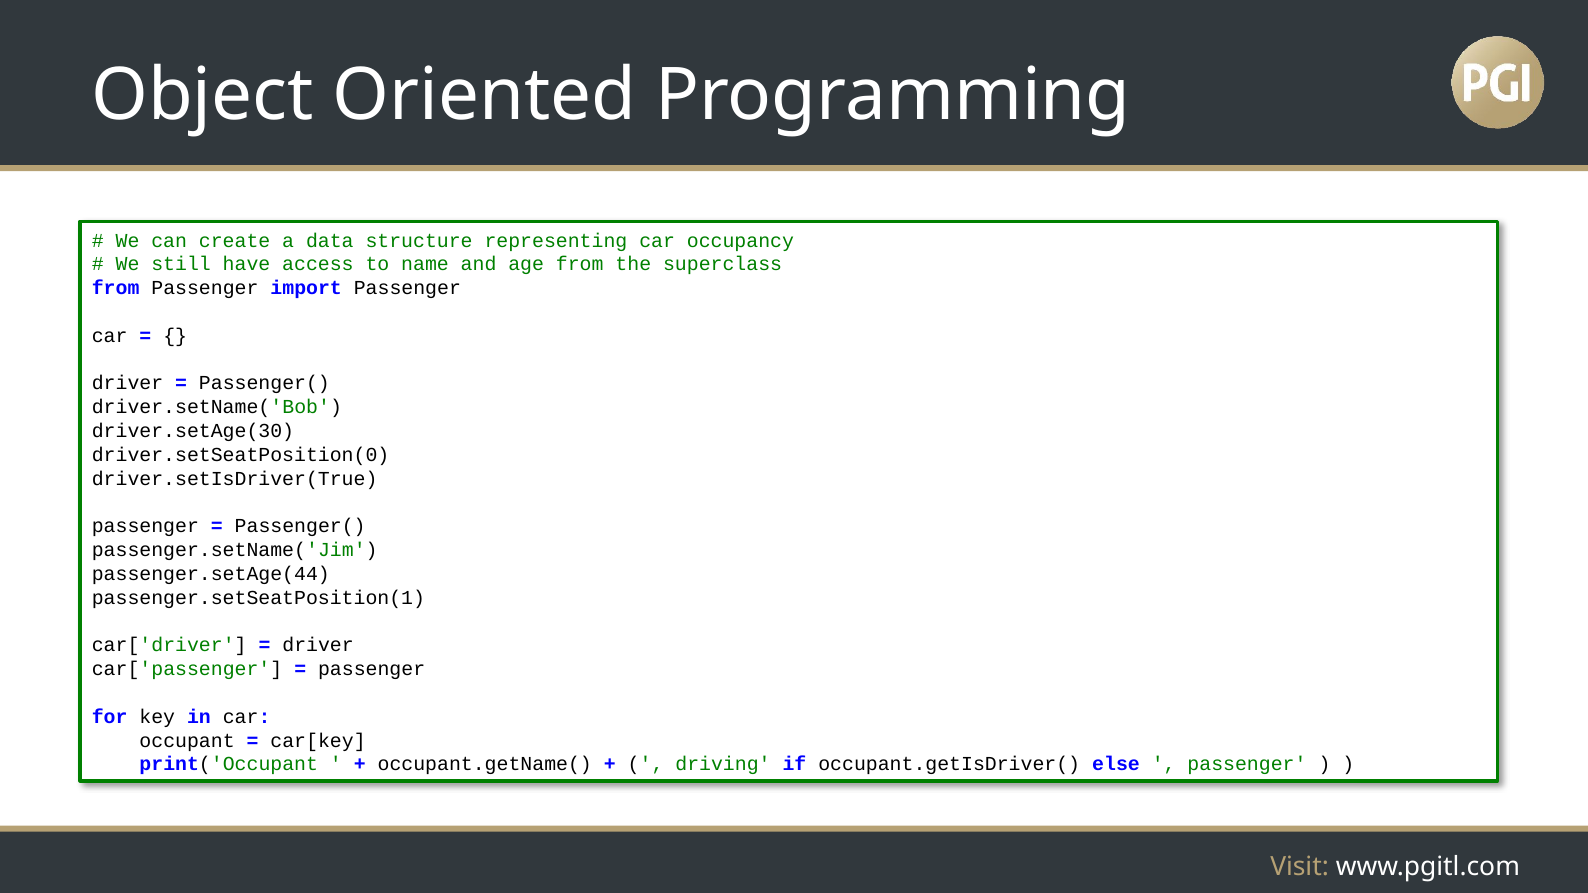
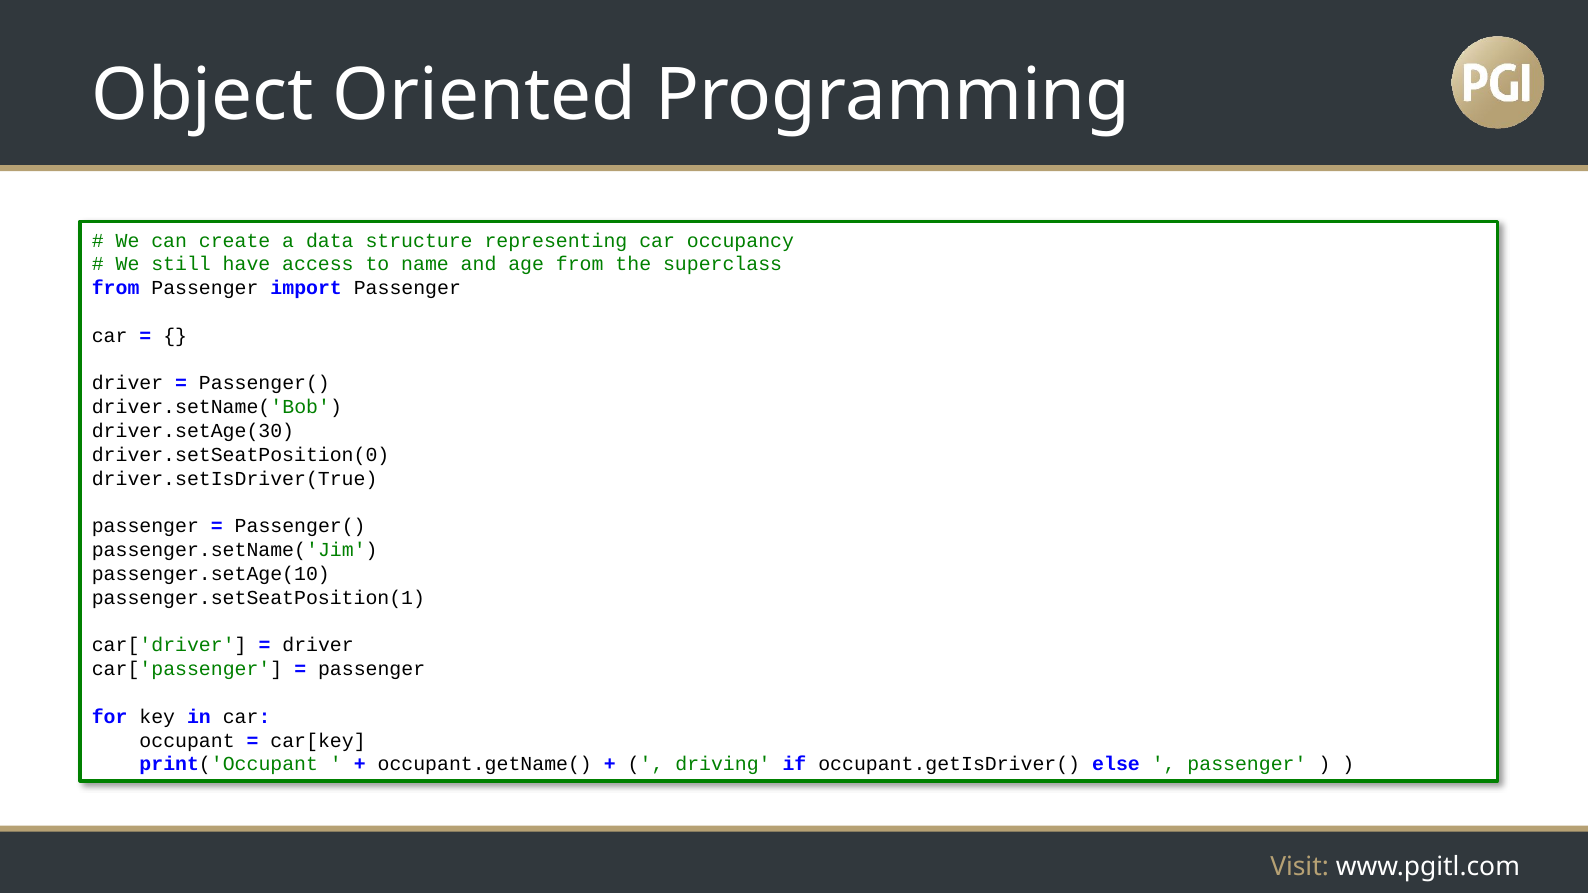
passenger.setAge(44: passenger.setAge(44 -> passenger.setAge(10 (211, 574)
